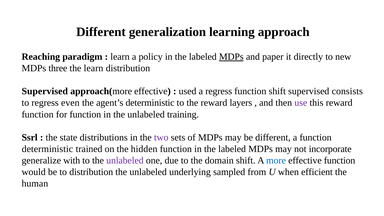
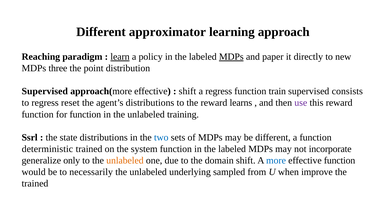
generalization: generalization -> approximator (167, 32)
learn underline: none -> present (120, 57)
the learn: learn -> point (94, 68)
used: used -> shift (187, 91)
function shift: shift -> train (277, 91)
even: even -> reset (70, 103)
agent’s deterministic: deterministic -> distributions (150, 103)
layers: layers -> learns (241, 103)
two colour: purple -> blue (161, 137)
hidden: hidden -> system (144, 149)
with: with -> only (72, 160)
unlabeled colour: purple -> orange (125, 160)
to distribution: distribution -> necessarily (91, 172)
efficient: efficient -> improve (317, 172)
human: human -> trained (35, 183)
